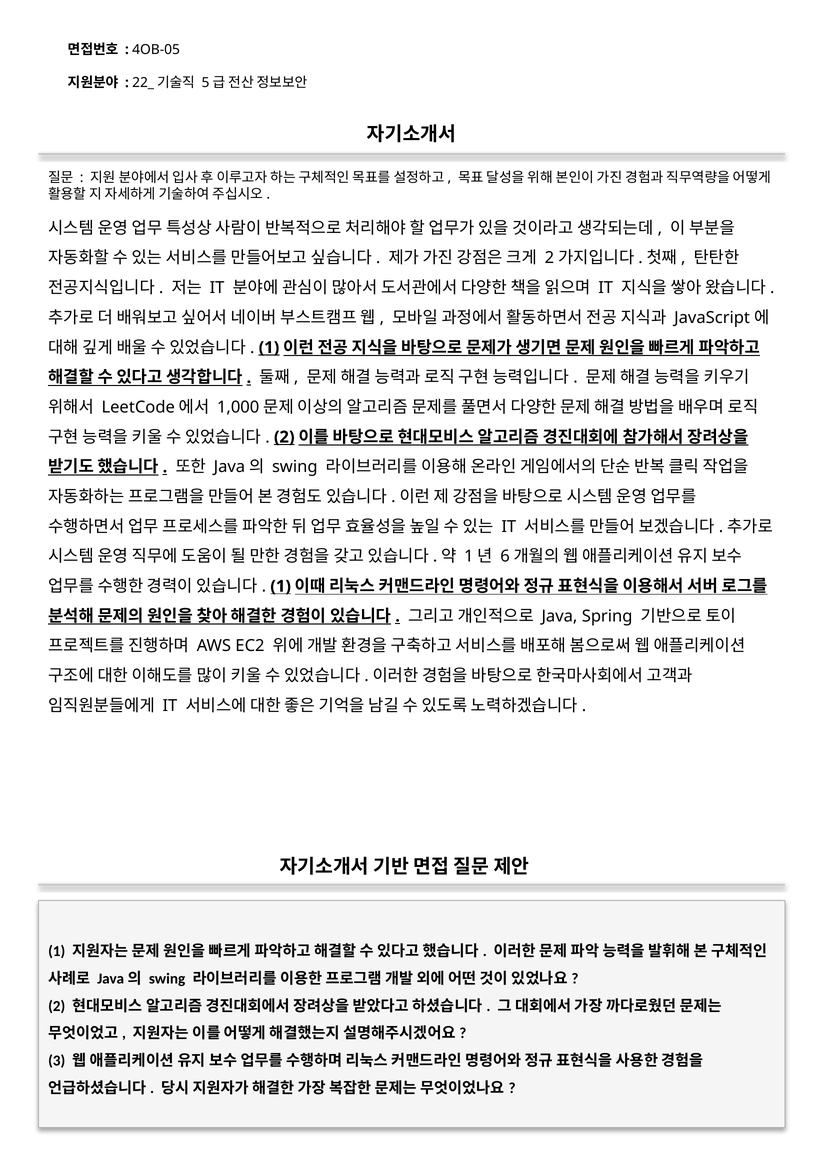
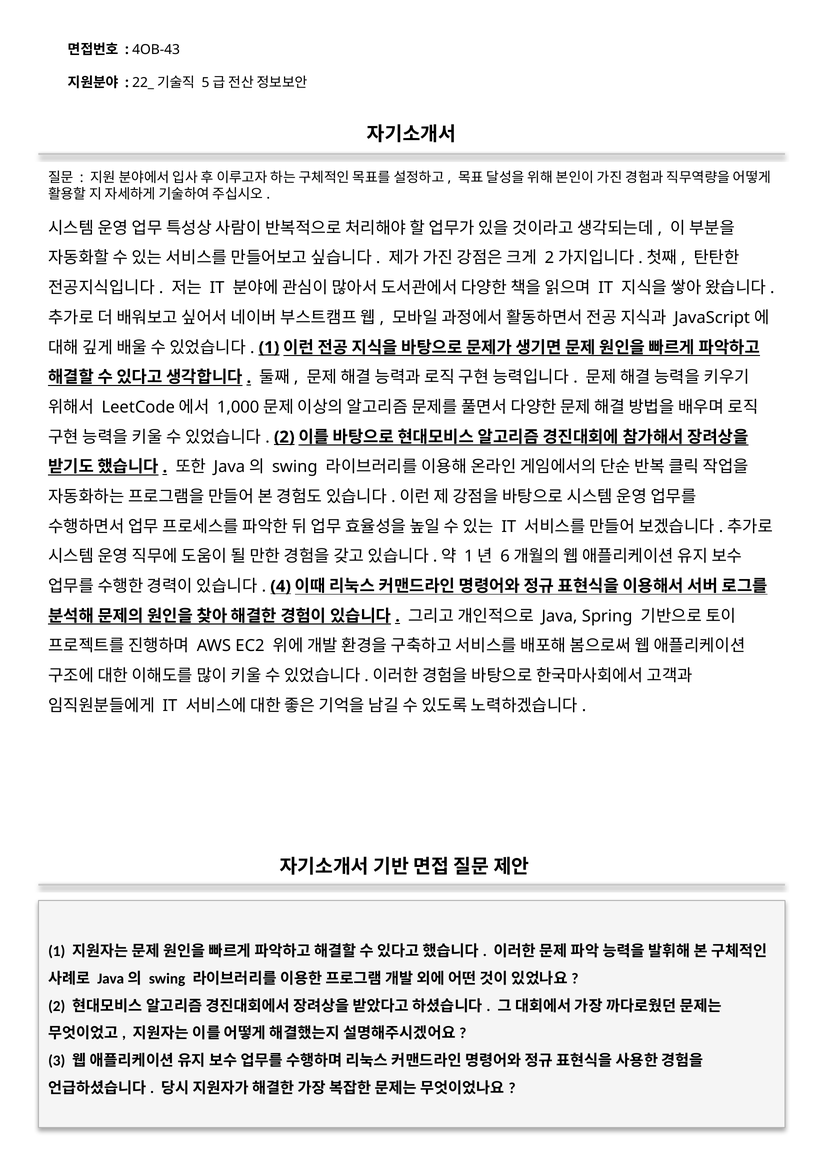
4OB-05: 4OB-05 -> 4OB-43 (156, 49)
1: 1 -> 4 (281, 587)
